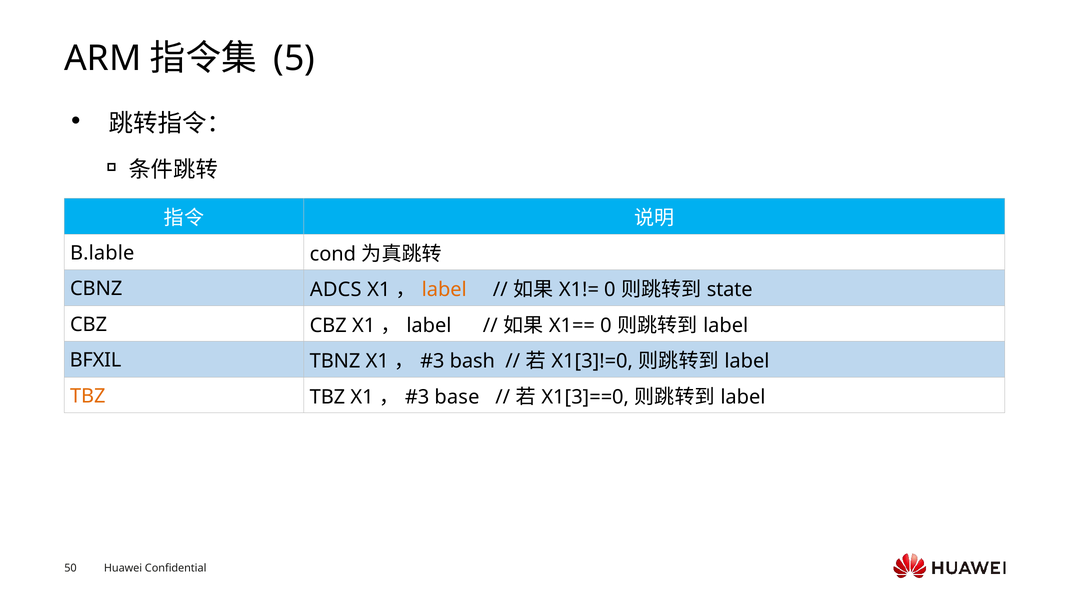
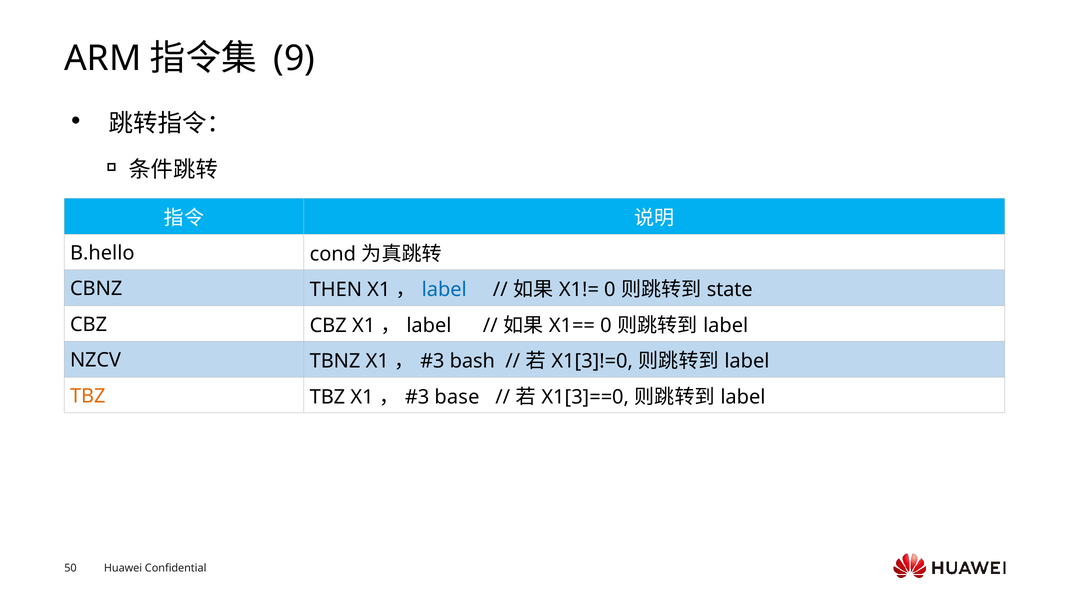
5: 5 -> 9 (294, 58)
B.lable: B.lable -> B.hello (102, 253)
ADCS: ADCS -> THEN (336, 290)
label colour: orange -> blue (444, 290)
BFXIL: BFXIL -> NZCV (95, 361)
